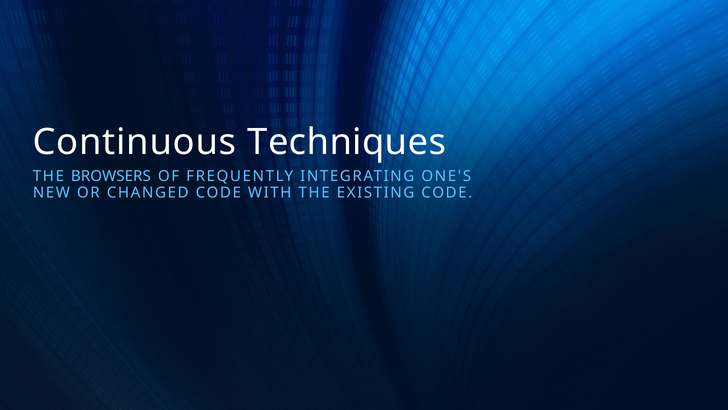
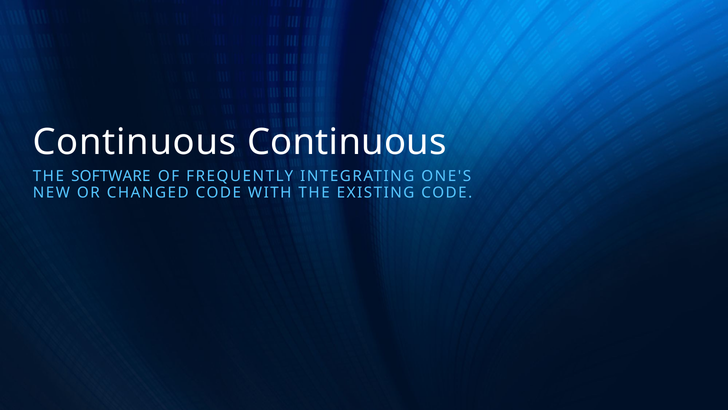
Continuous Techniques: Techniques -> Continuous (347, 142)
BROWSERS: BROWSERS -> SOFTWARE (111, 176)
